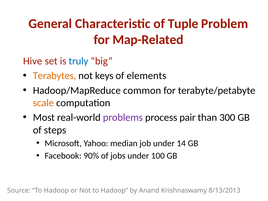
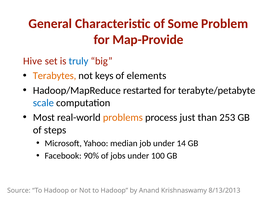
Tuple: Tuple -> Some (183, 24)
Map-Related: Map-Related -> Map-Provide (148, 40)
common: common -> restarted (142, 90)
scale colour: orange -> blue (43, 103)
problems colour: purple -> orange (123, 117)
pair: pair -> just (187, 117)
300: 300 -> 253 (227, 117)
